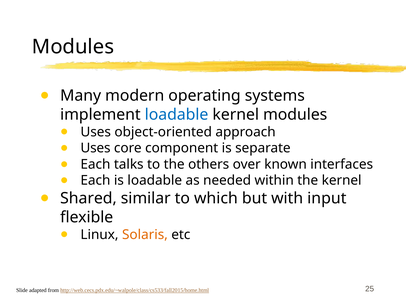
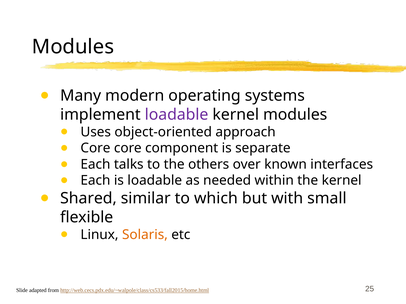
loadable colour: blue -> purple (177, 115)
Uses: Uses -> Core (95, 148)
input: input -> small (327, 199)
